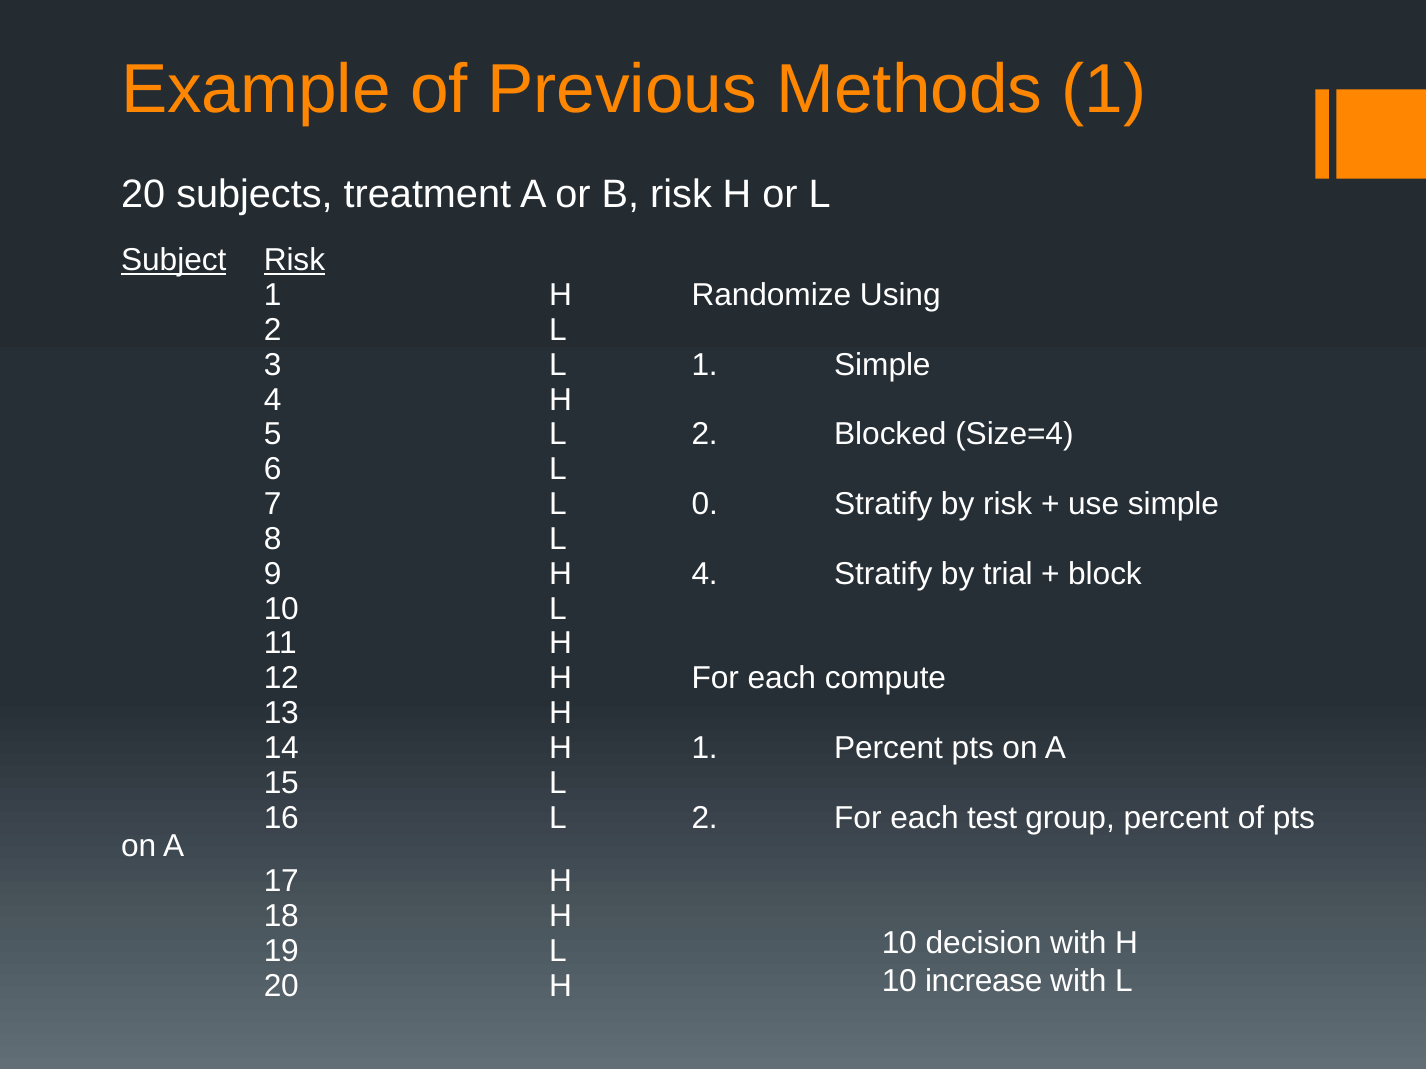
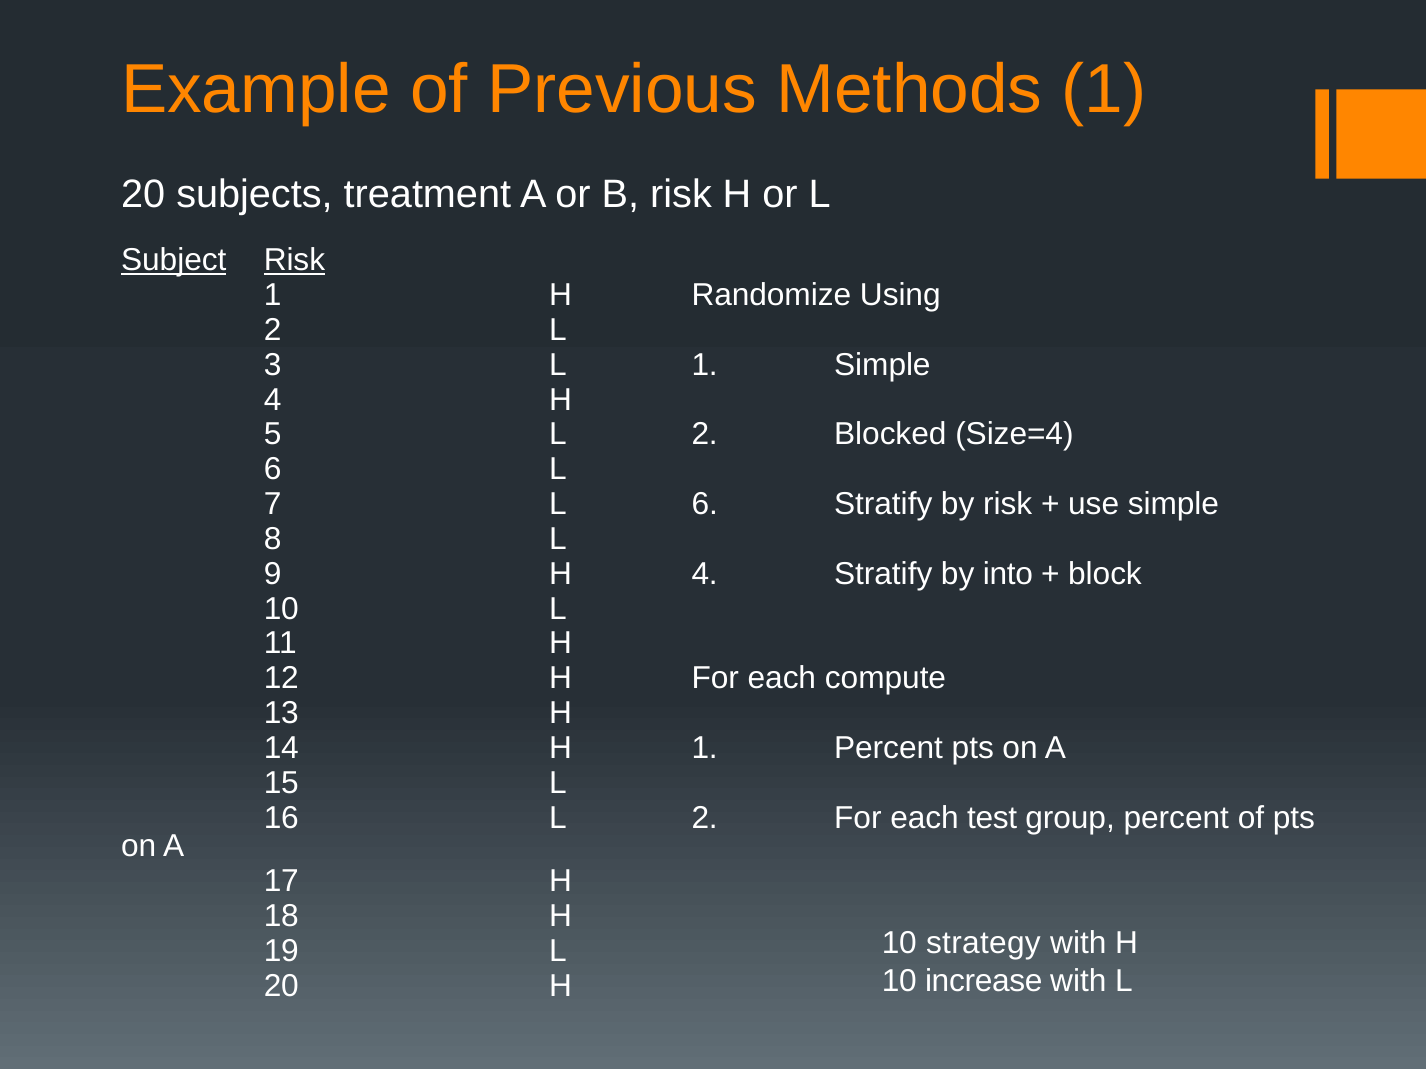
L 0: 0 -> 6 (705, 504)
trial: trial -> into (1008, 574)
decision: decision -> strategy (983, 943)
